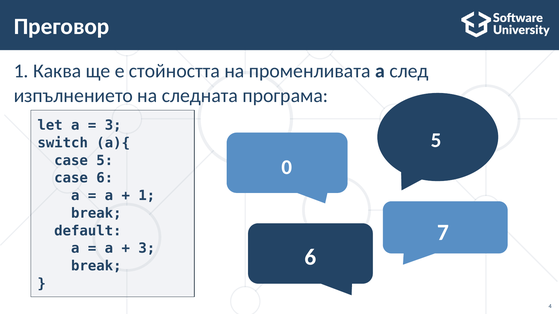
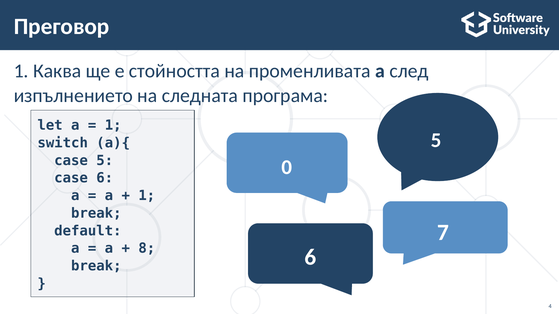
3: 3 -> 1 (113, 125)
3: 3 -> 8 (147, 249)
